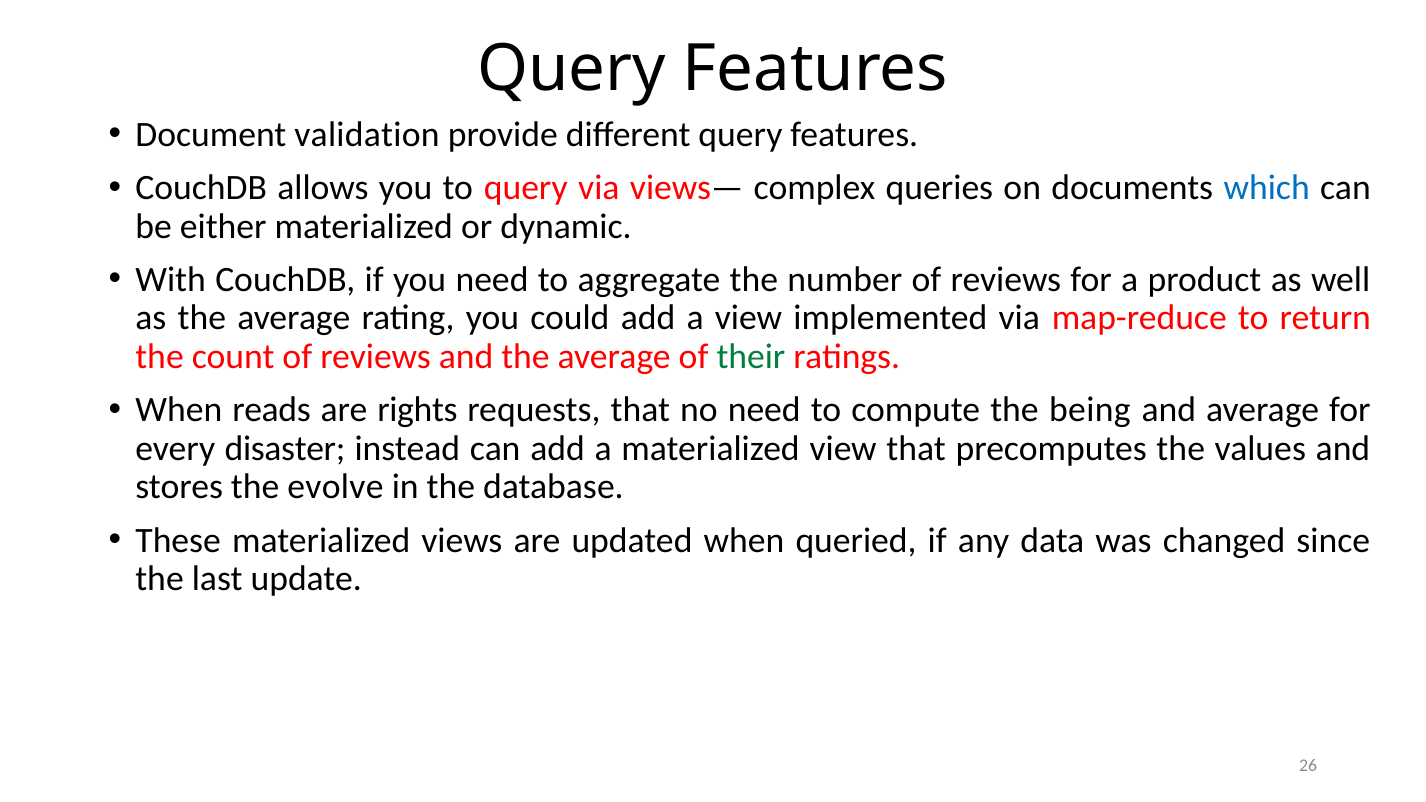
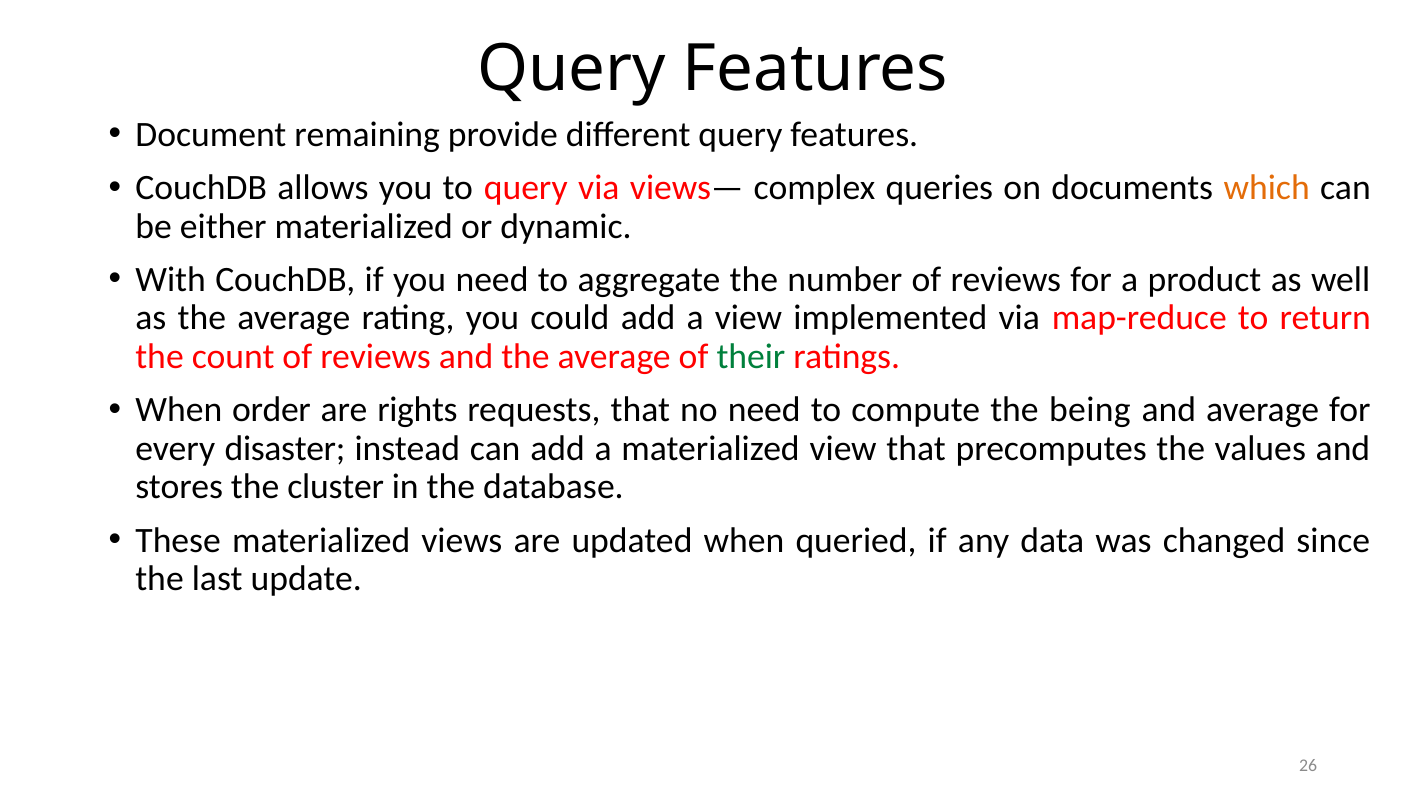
validation: validation -> remaining (367, 135)
which colour: blue -> orange (1267, 188)
reads: reads -> order (272, 410)
evolve: evolve -> cluster (336, 487)
